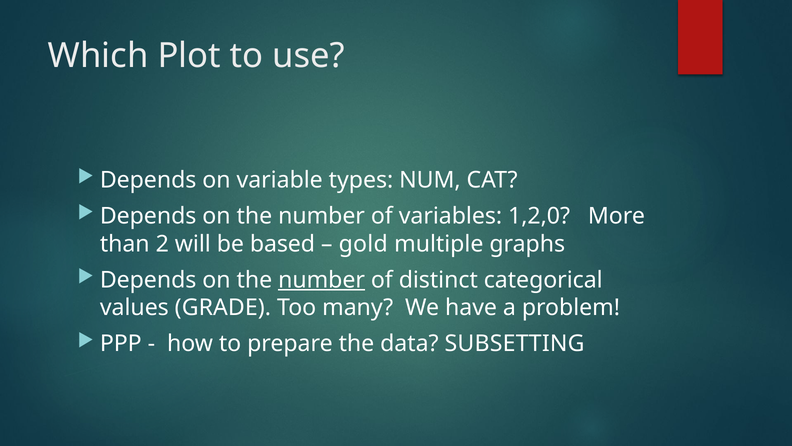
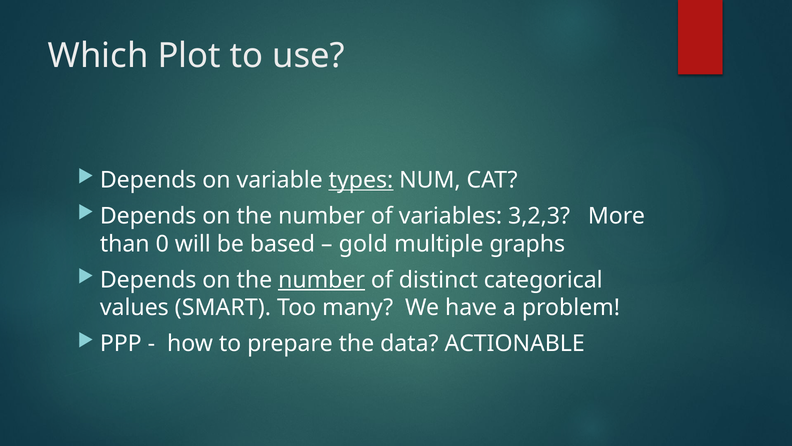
types underline: none -> present (361, 180)
1,2,0: 1,2,0 -> 3,2,3 (539, 216)
2: 2 -> 0 (162, 244)
GRADE: GRADE -> SMART (223, 307)
SUBSETTING: SUBSETTING -> ACTIONABLE (515, 343)
